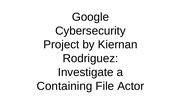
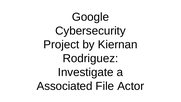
Containing: Containing -> Associated (65, 86)
